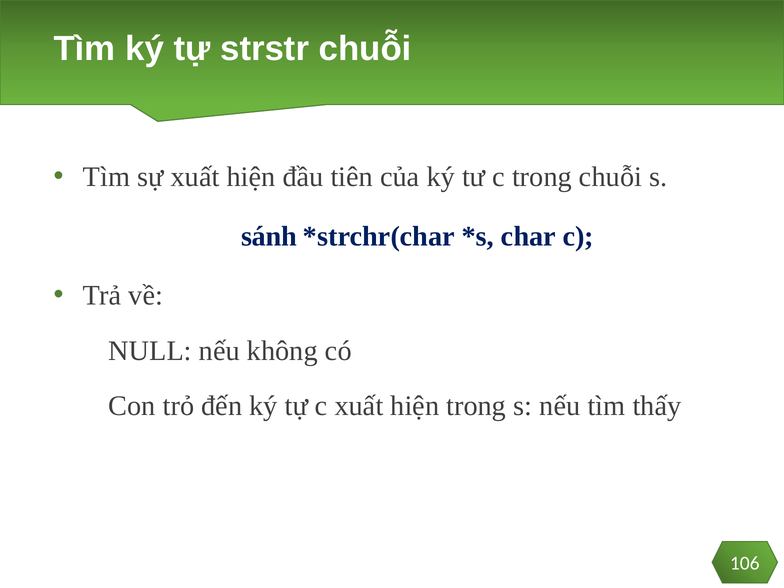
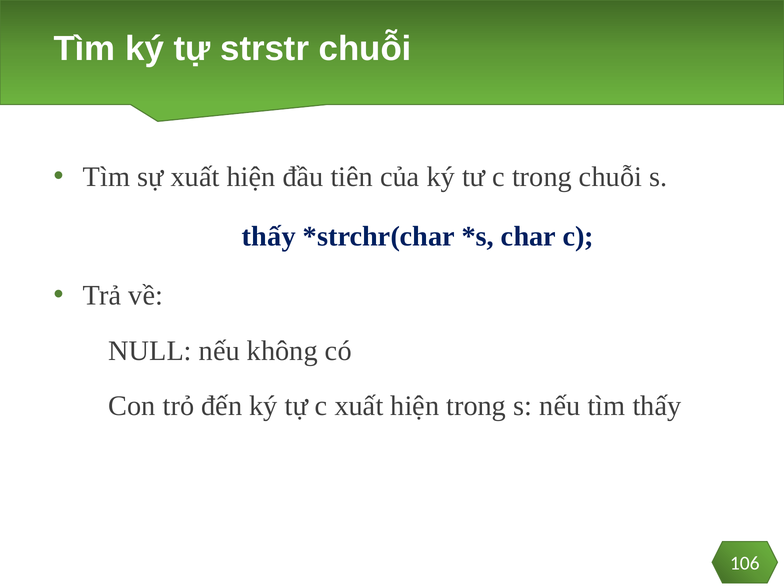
sánh: sánh -> thấy (269, 236)
